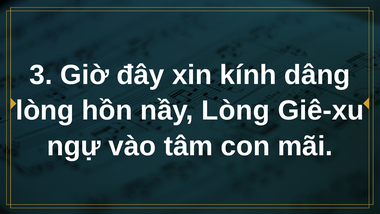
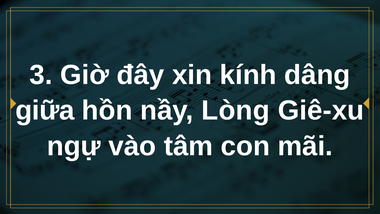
lòng: lòng -> giữa (45, 110)
